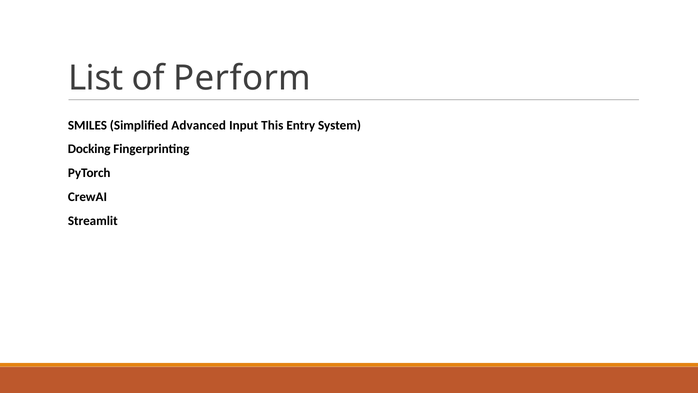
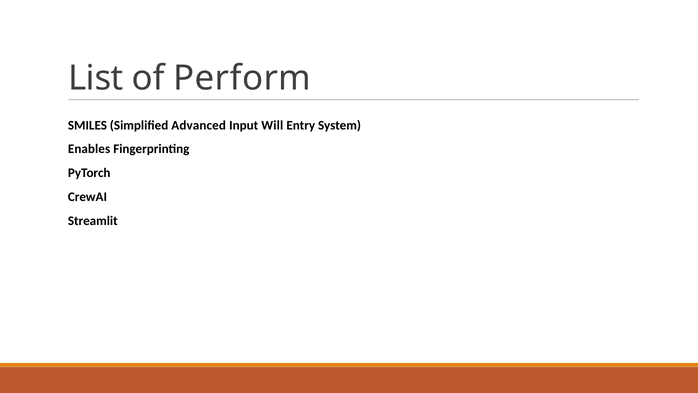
This: This -> Will (272, 125)
Docking: Docking -> Enables (89, 149)
